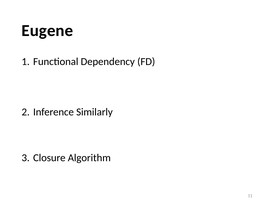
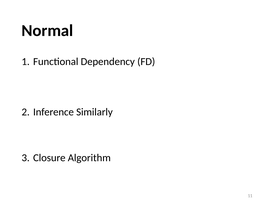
Eugene: Eugene -> Normal (47, 31)
